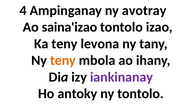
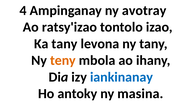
saina'izao: saina'izao -> ratsy'izao (69, 27)
Ka teny: teny -> tany (64, 44)
iankinanay colour: purple -> blue (122, 77)
ny tontolo: tontolo -> masina (140, 94)
